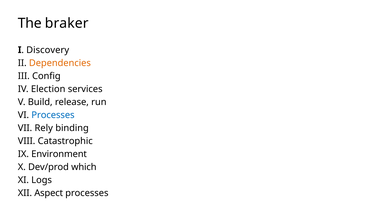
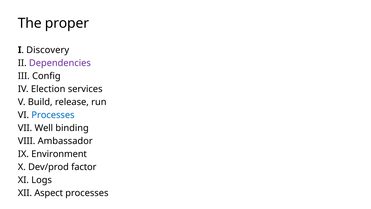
braker: braker -> proper (67, 23)
Dependencies colour: orange -> purple (60, 63)
Rely: Rely -> Well (44, 128)
Catastrophic: Catastrophic -> Ambassador (65, 141)
which: which -> factor (84, 167)
